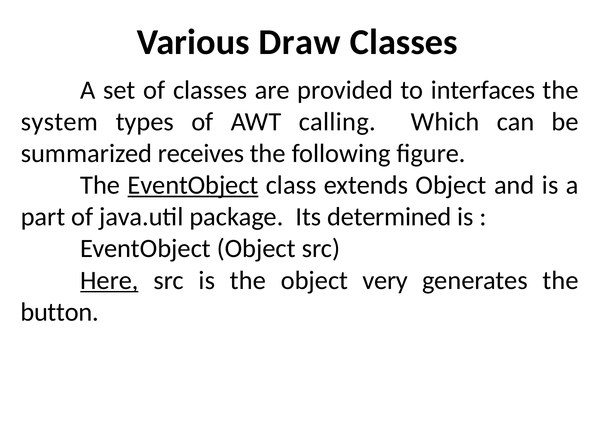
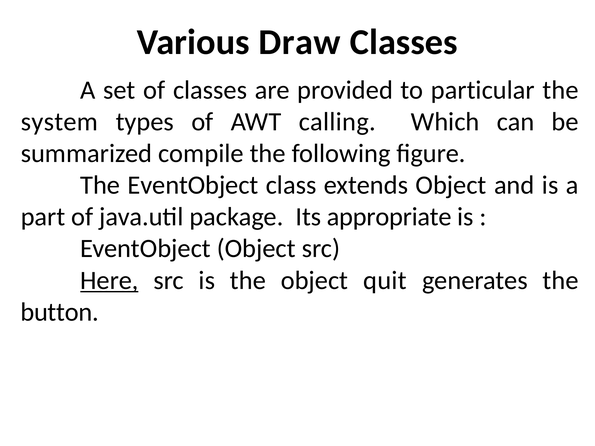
interfaces: interfaces -> particular (483, 90)
receives: receives -> compile (201, 154)
EventObject underline: present -> none (193, 185)
determined: determined -> appropriate (389, 217)
very: very -> quit (385, 280)
